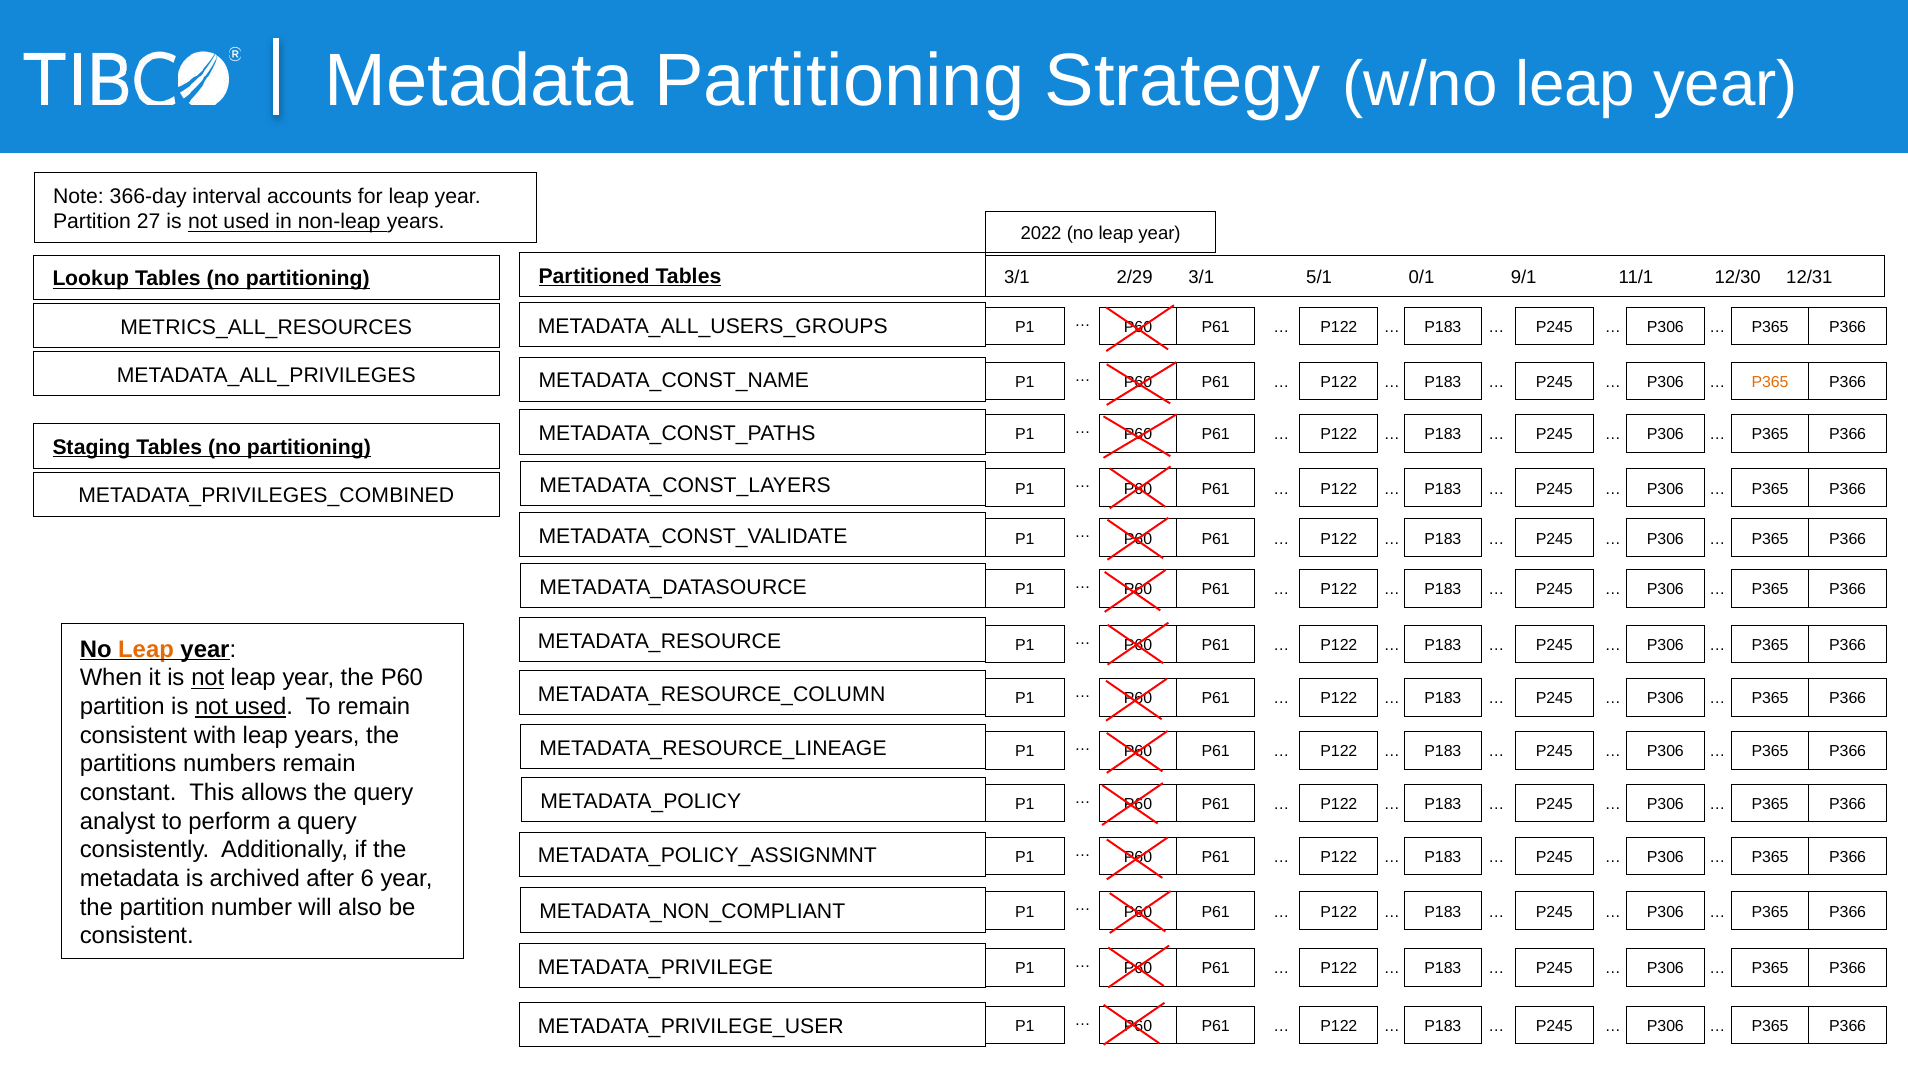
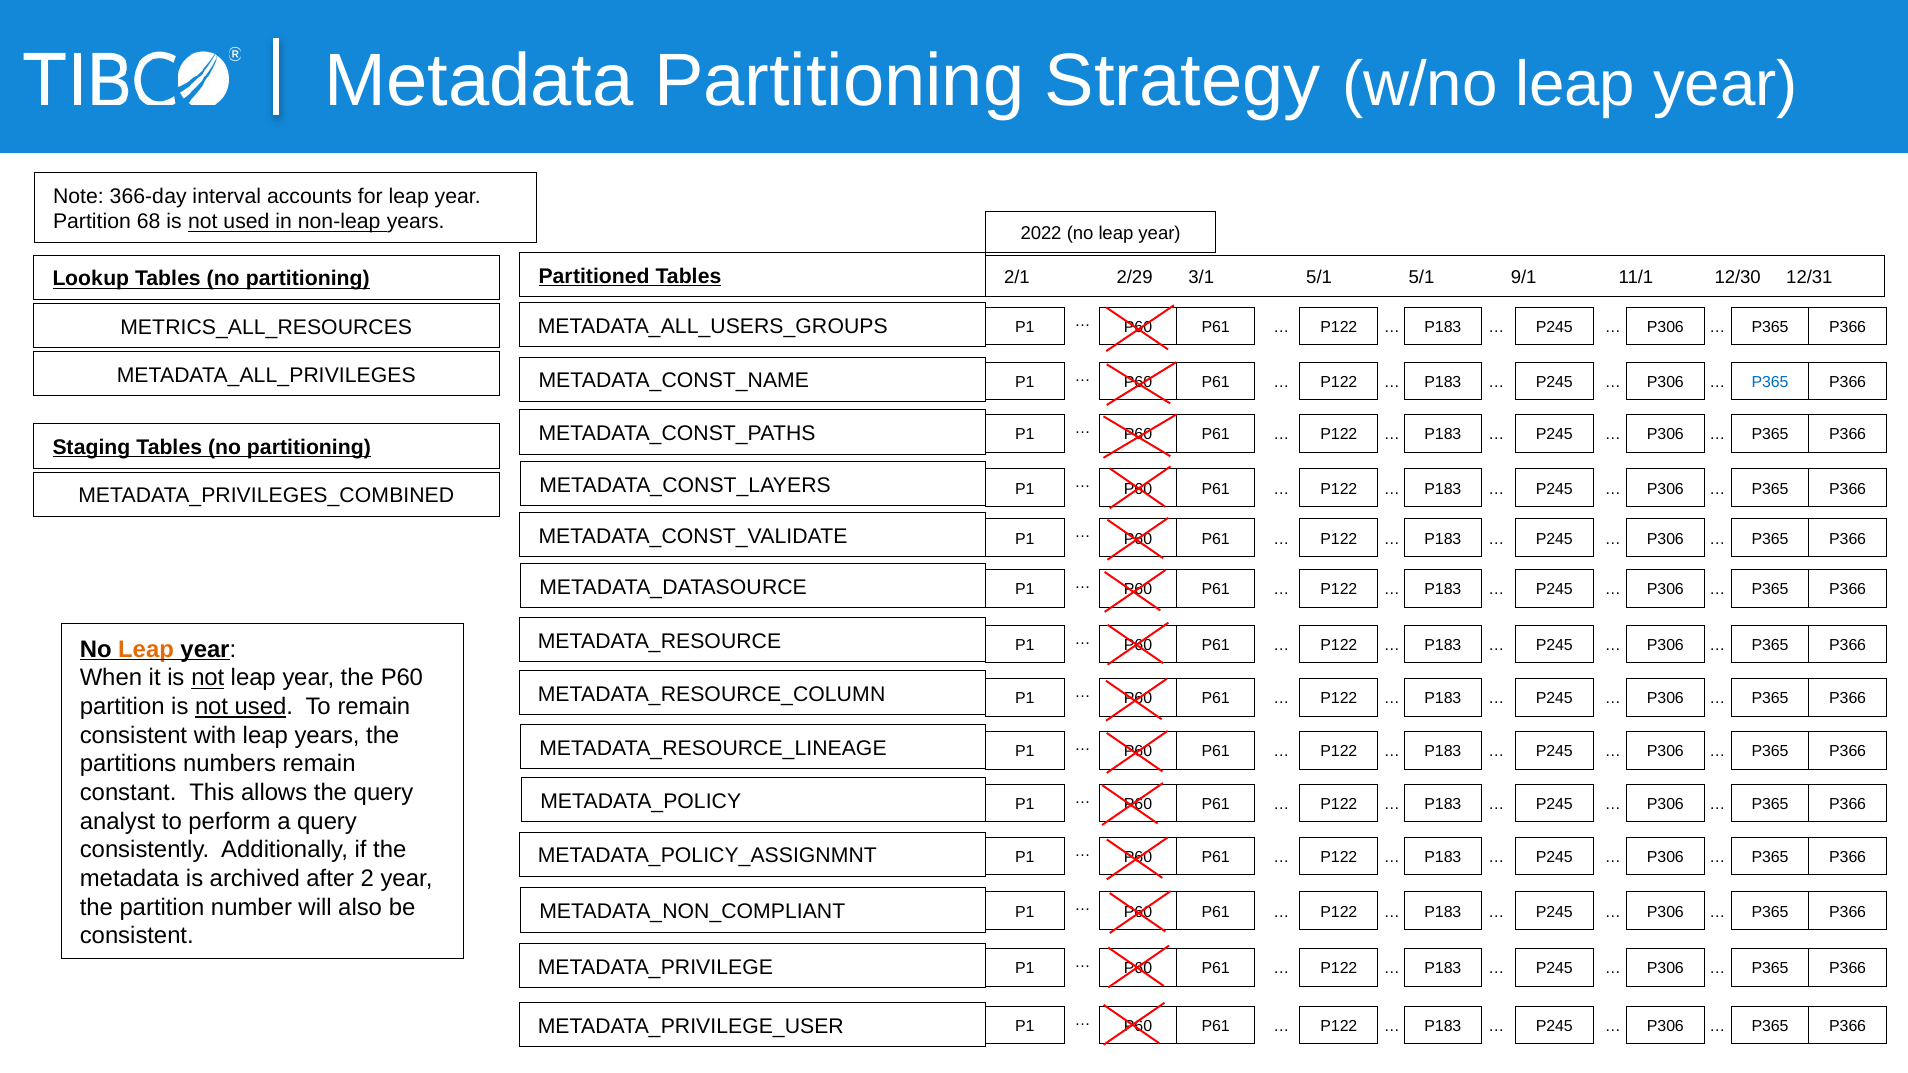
27: 27 -> 68 (149, 222)
3/1: 3/1 -> 2/1 (1017, 277)
5/1 0/1: 0/1 -> 5/1 (1422, 277)
P365 colour: orange -> blue (1770, 382)
6: 6 -> 2 (367, 879)
